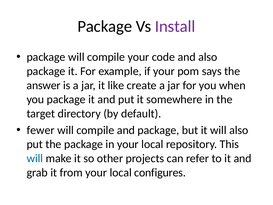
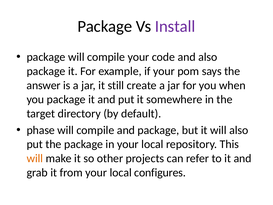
like: like -> still (116, 85)
fewer: fewer -> phase (41, 130)
will colour: blue -> orange (35, 158)
